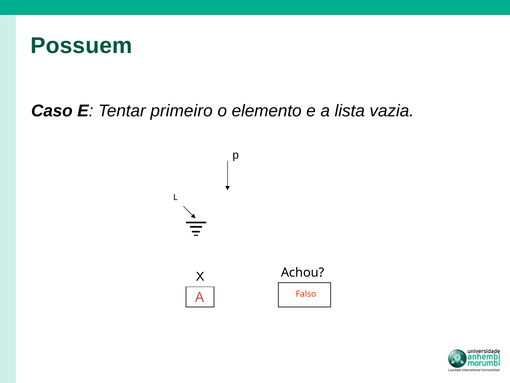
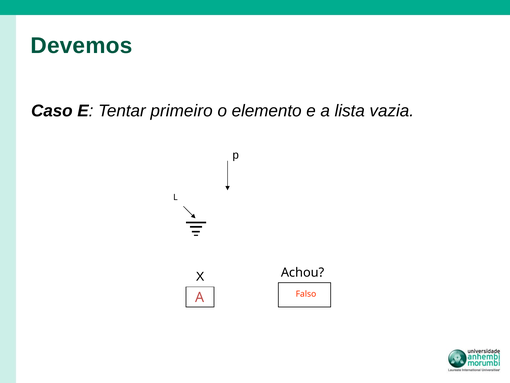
Possuem: Possuem -> Devemos (81, 46)
